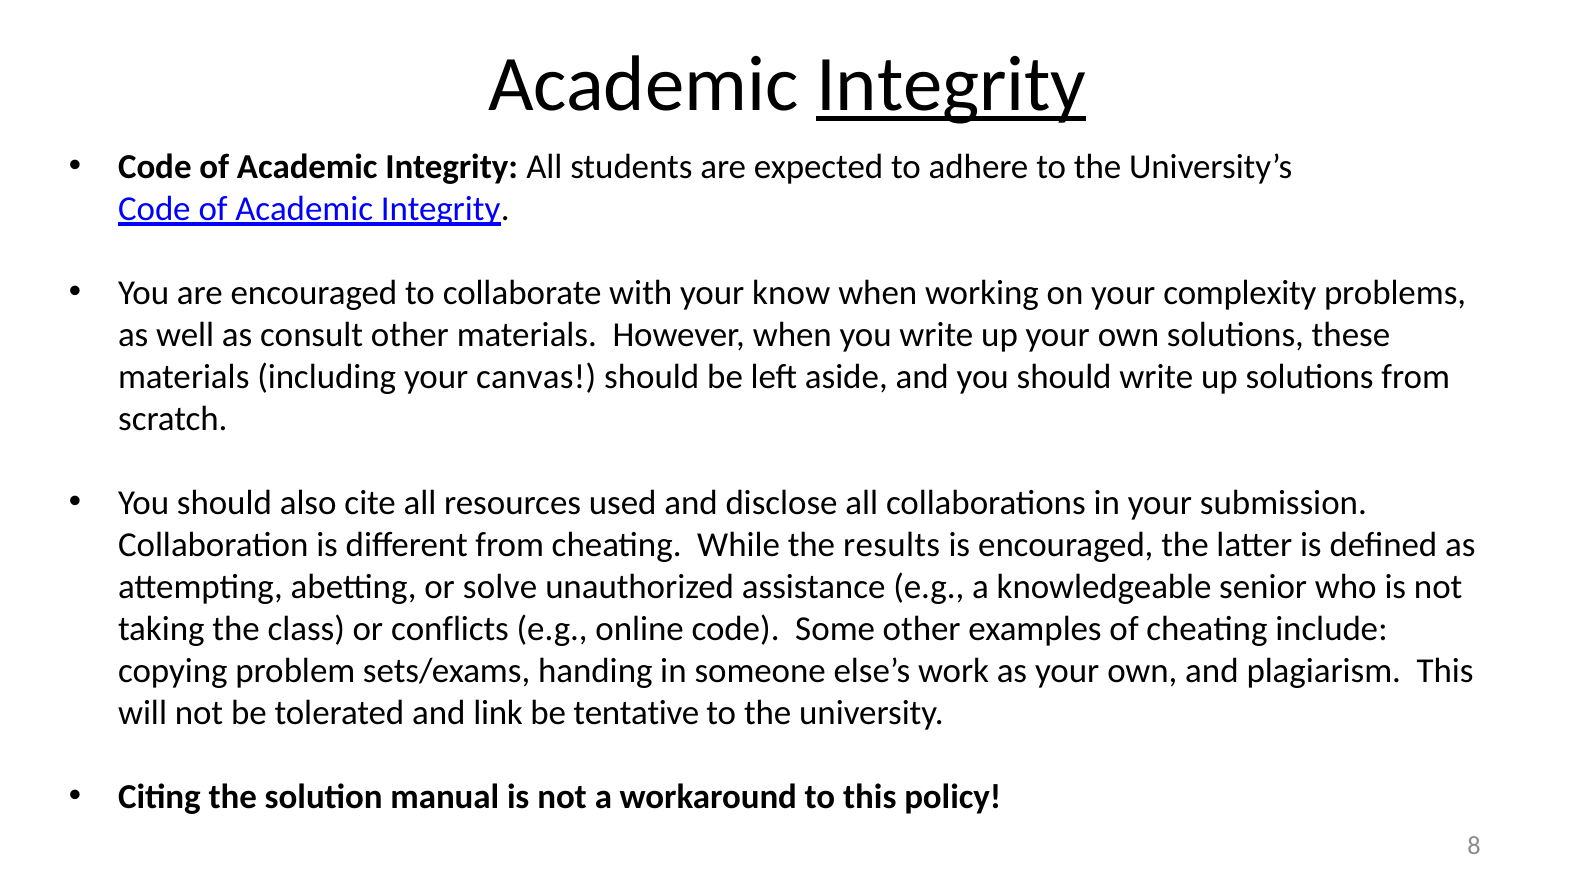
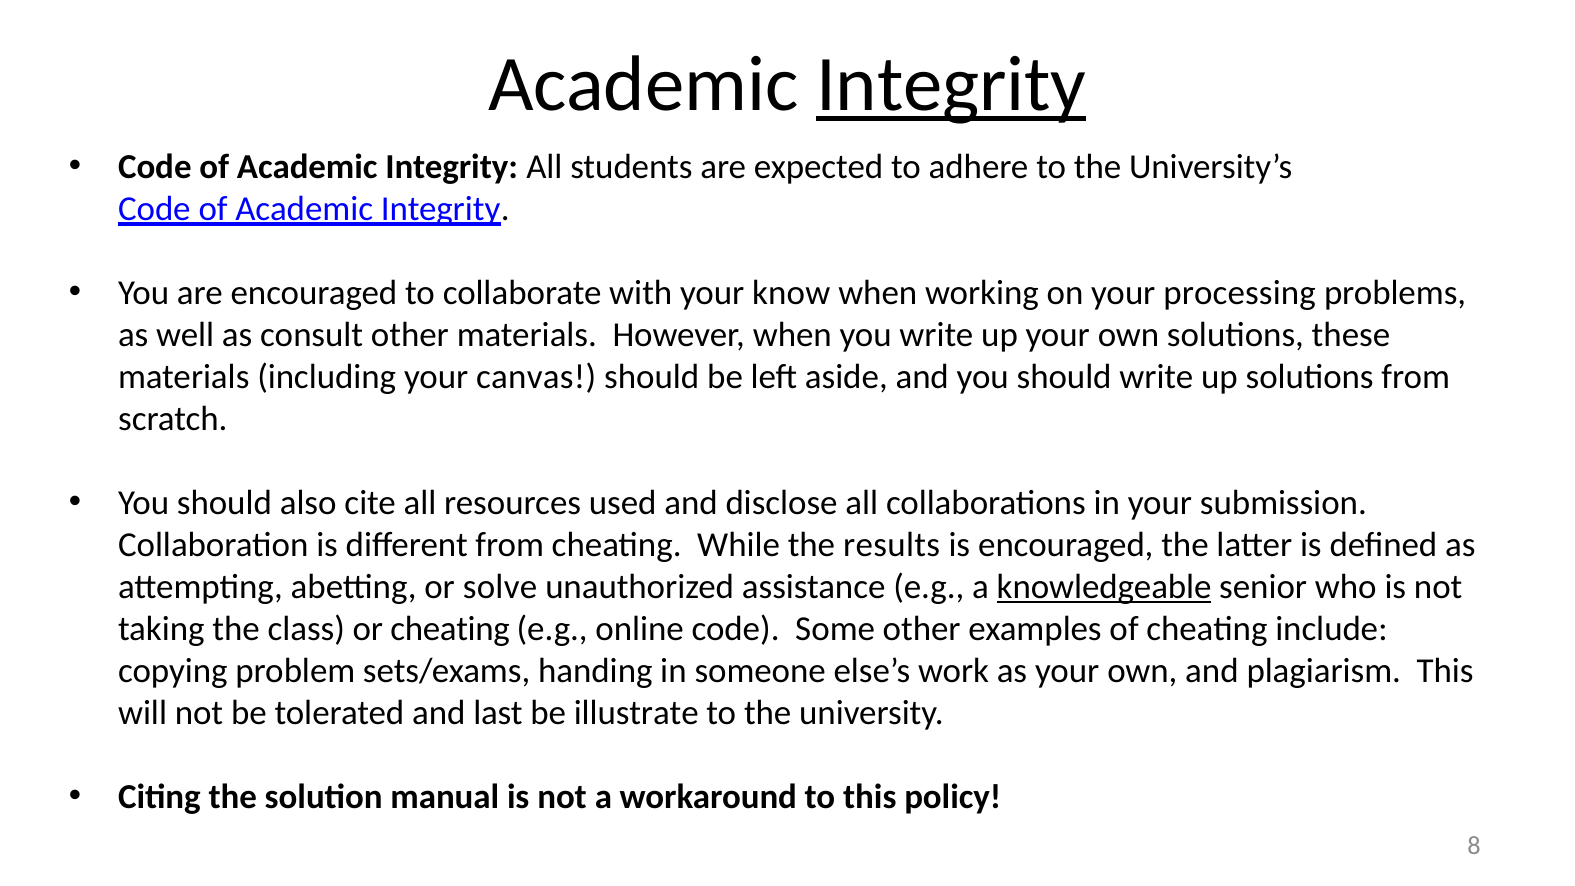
complexity: complexity -> processing (1240, 293)
knowledgeable underline: none -> present (1104, 587)
or conflicts: conflicts -> cheating (450, 629)
link: link -> last (498, 713)
tentative: tentative -> illustrate (636, 713)
